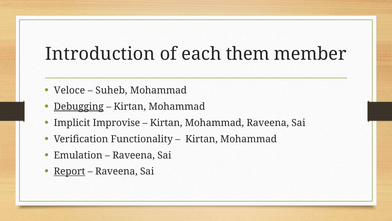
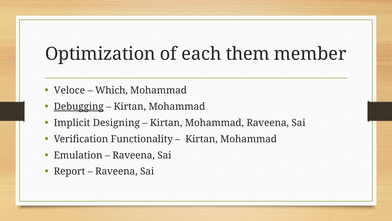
Introduction: Introduction -> Optimization (100, 54)
Suheb: Suheb -> Which (112, 90)
Improvise: Improvise -> Designing (116, 123)
Report underline: present -> none (69, 171)
